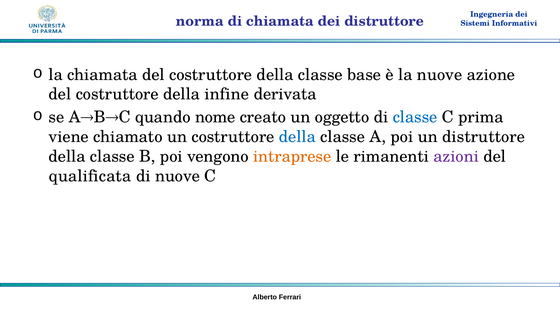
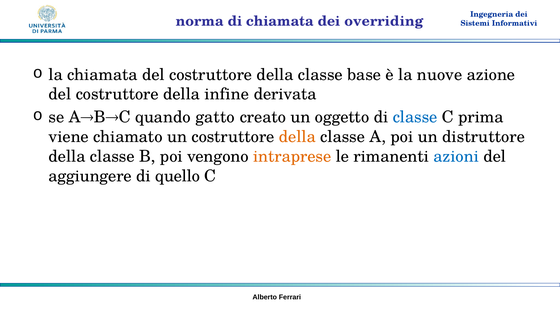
dei distruttore: distruttore -> overriding (384, 21)
nome: nome -> gatto (215, 117)
della colour: blue -> orange (297, 137)
azioni colour: purple -> blue (456, 156)
qualificata: qualificata -> aggiungere (90, 176)
di nuove: nuove -> quello (178, 176)
